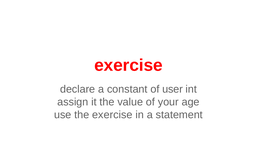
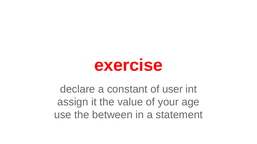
the exercise: exercise -> between (112, 115)
